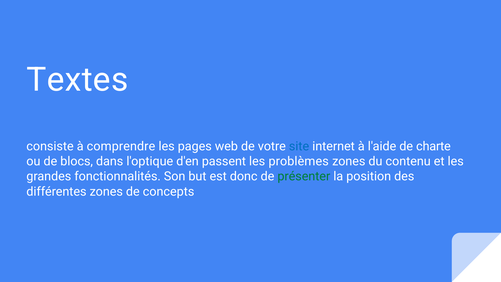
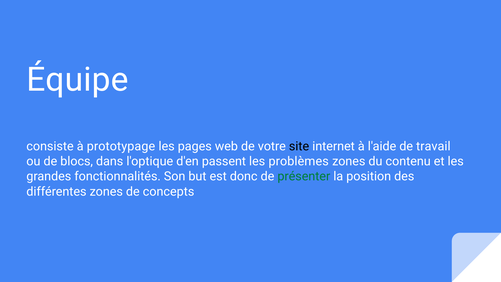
Textes: Textes -> Équipe (77, 80)
comprendre: comprendre -> prototypage (121, 146)
site colour: blue -> black (299, 146)
charte: charte -> travail (433, 146)
